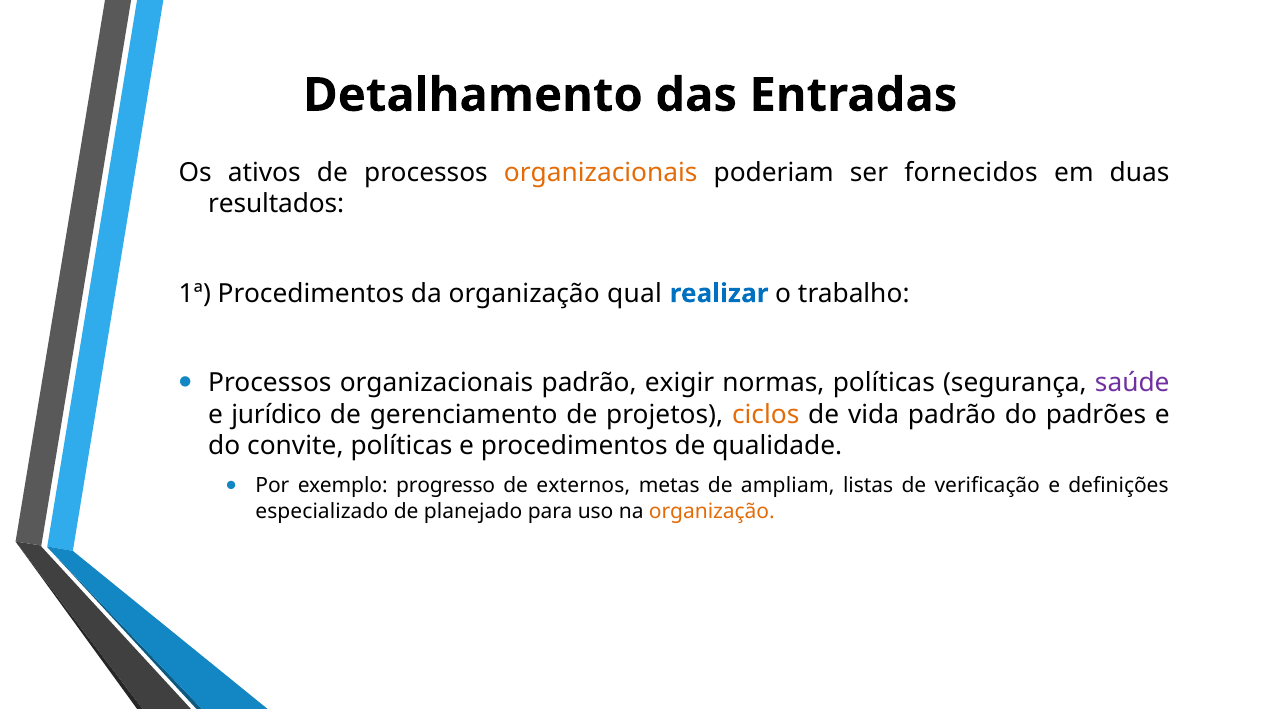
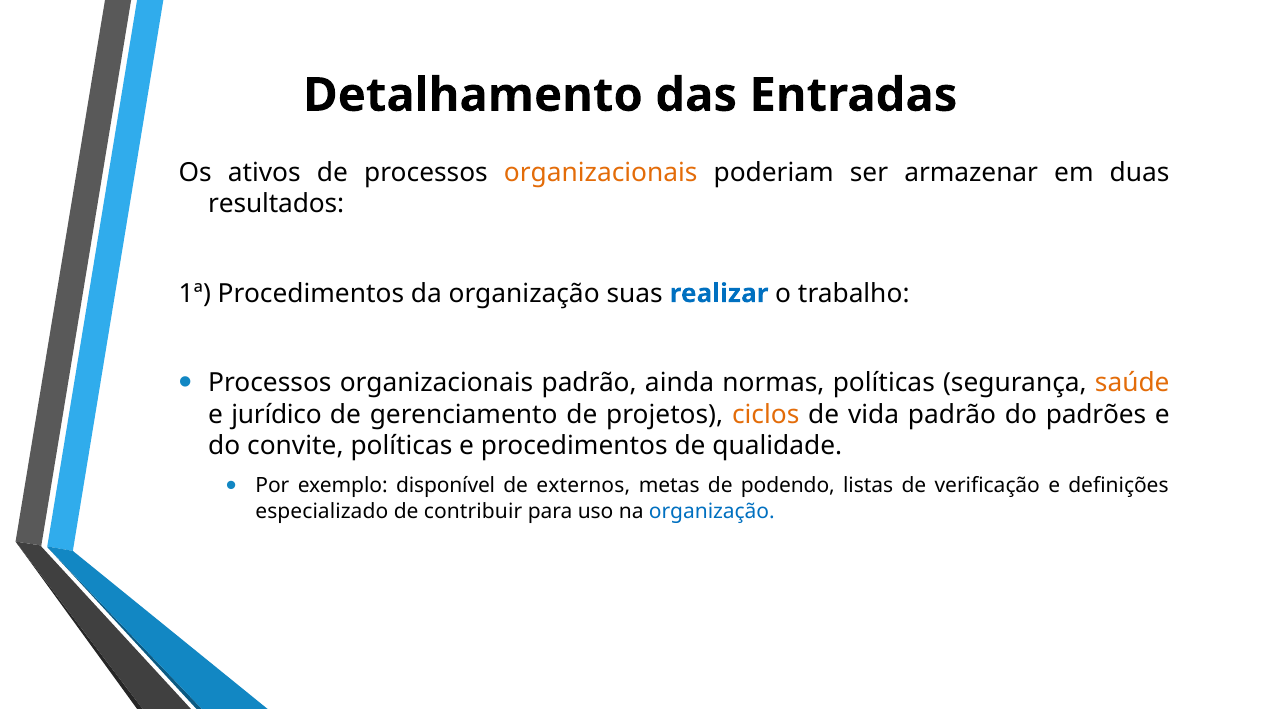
fornecidos: fornecidos -> armazenar (971, 173)
qual: qual -> suas (635, 294)
exigir: exigir -> ainda (679, 383)
saúde colour: purple -> orange (1132, 383)
progresso: progresso -> disponível (446, 486)
ampliam: ampliam -> podendo (788, 486)
planejado: planejado -> contribuir (473, 511)
organização colour: orange -> blue (712, 511)
